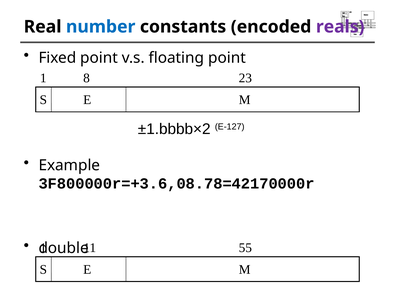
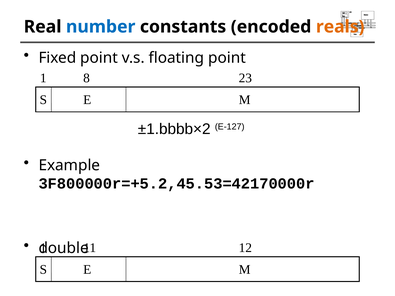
reals colour: purple -> orange (340, 27)
3F800000r=+3.6,08.78=42170000r: 3F800000r=+3.6,08.78=42170000r -> 3F800000r=+5.2,45.53=42170000r (177, 184)
55: 55 -> 12 (245, 248)
